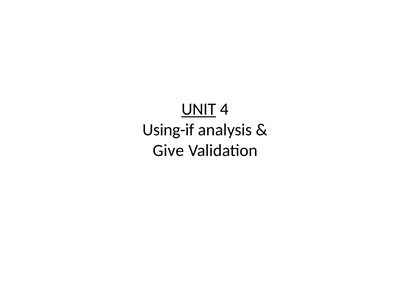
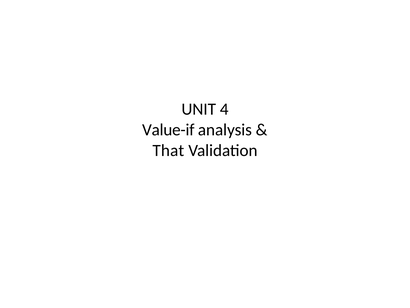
UNIT underline: present -> none (199, 109)
Using-if: Using-if -> Value-if (168, 130)
Give: Give -> That (168, 150)
